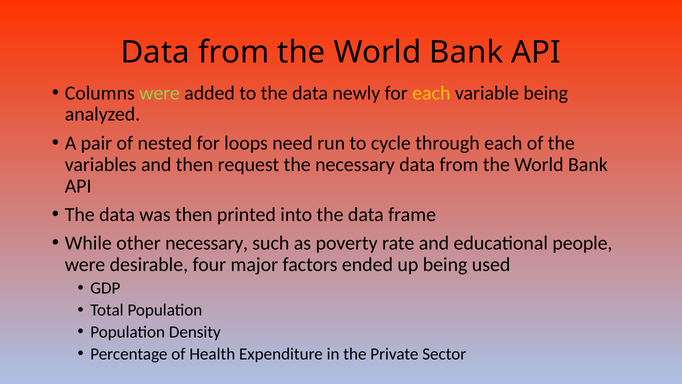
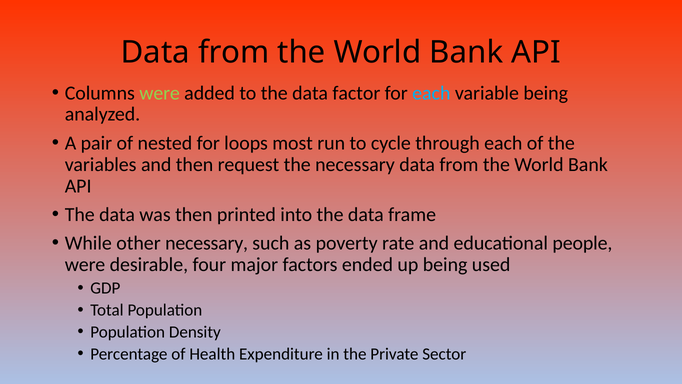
newly: newly -> factor (356, 93)
each colour: yellow -> light blue (431, 93)
need: need -> most (293, 143)
